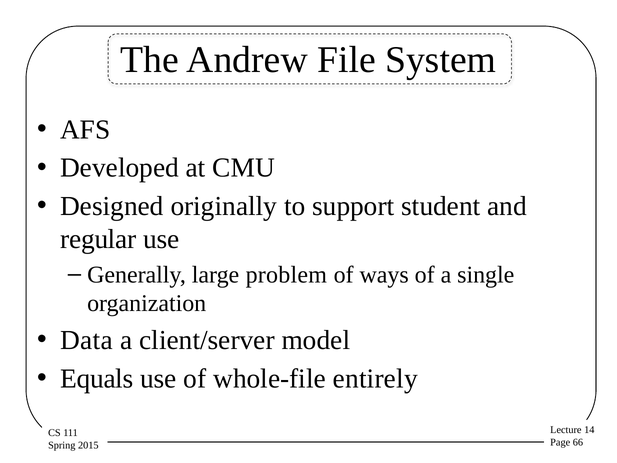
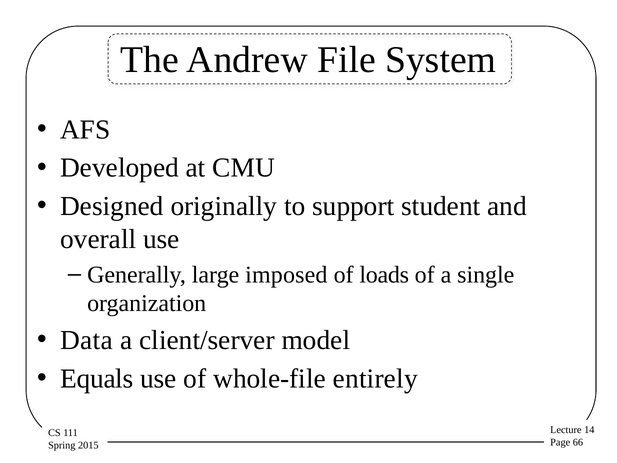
regular: regular -> overall (98, 239)
problem: problem -> imposed (286, 275)
ways: ways -> loads (384, 275)
